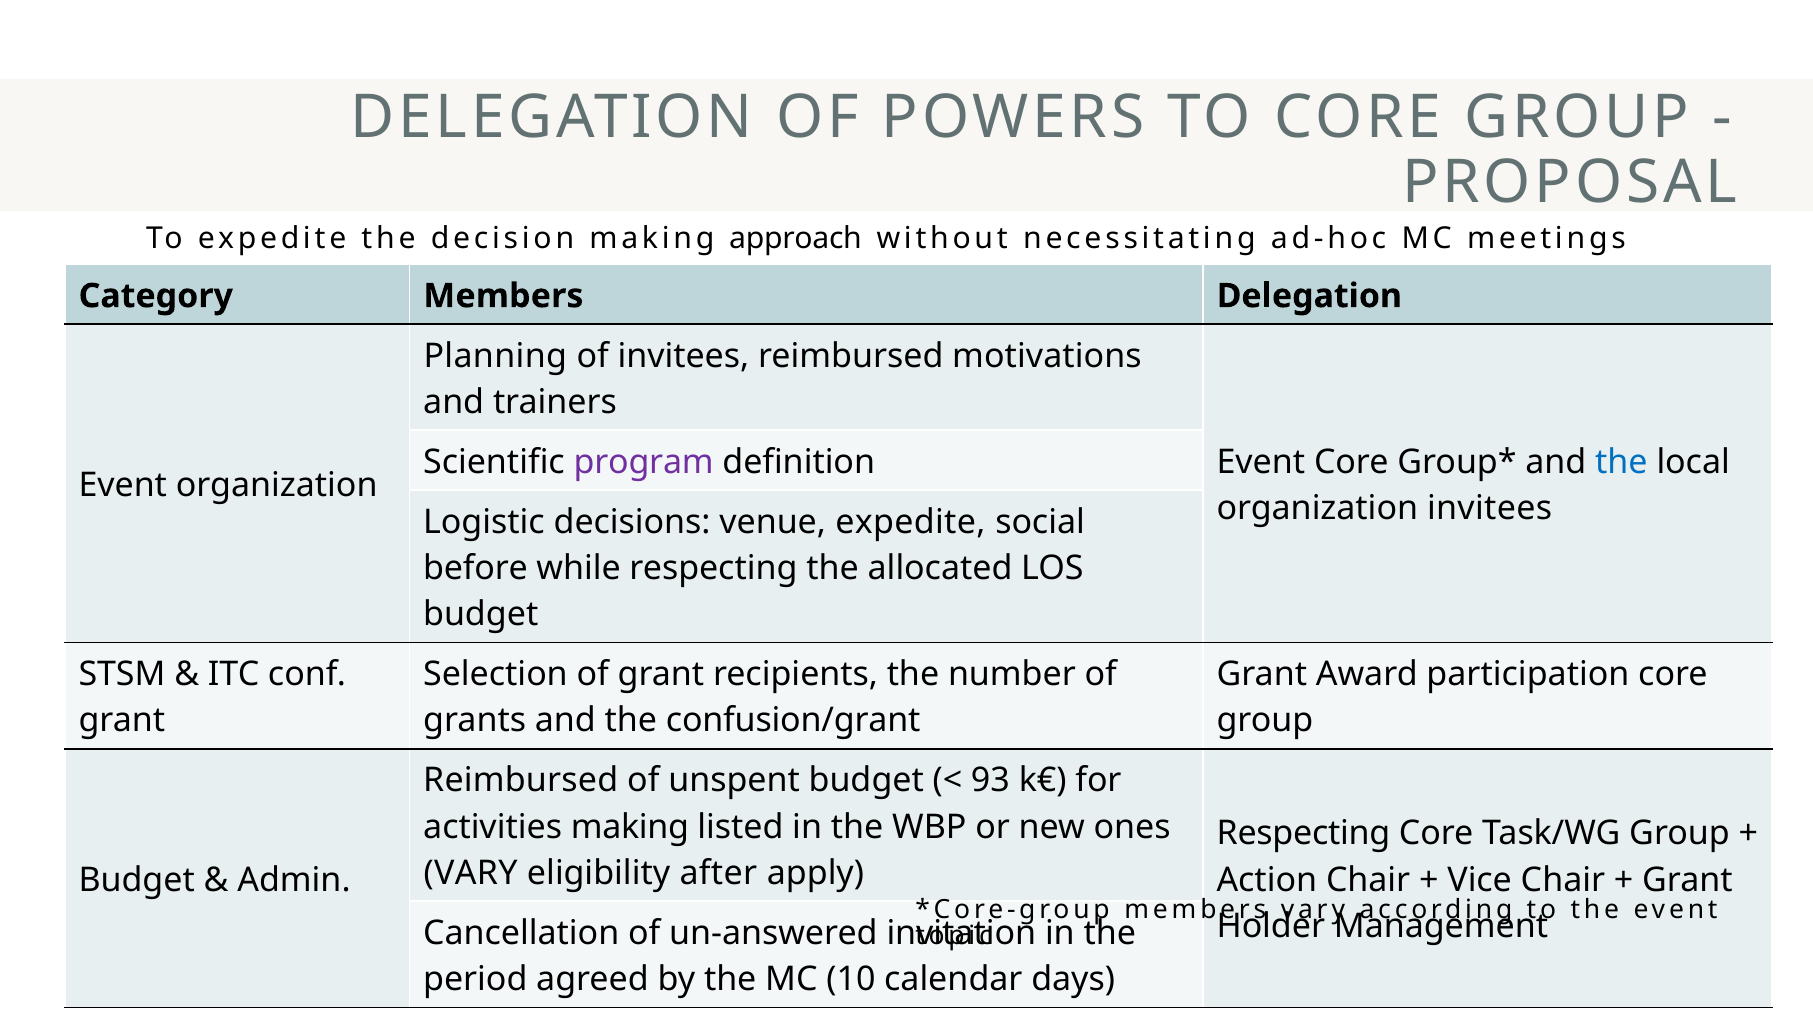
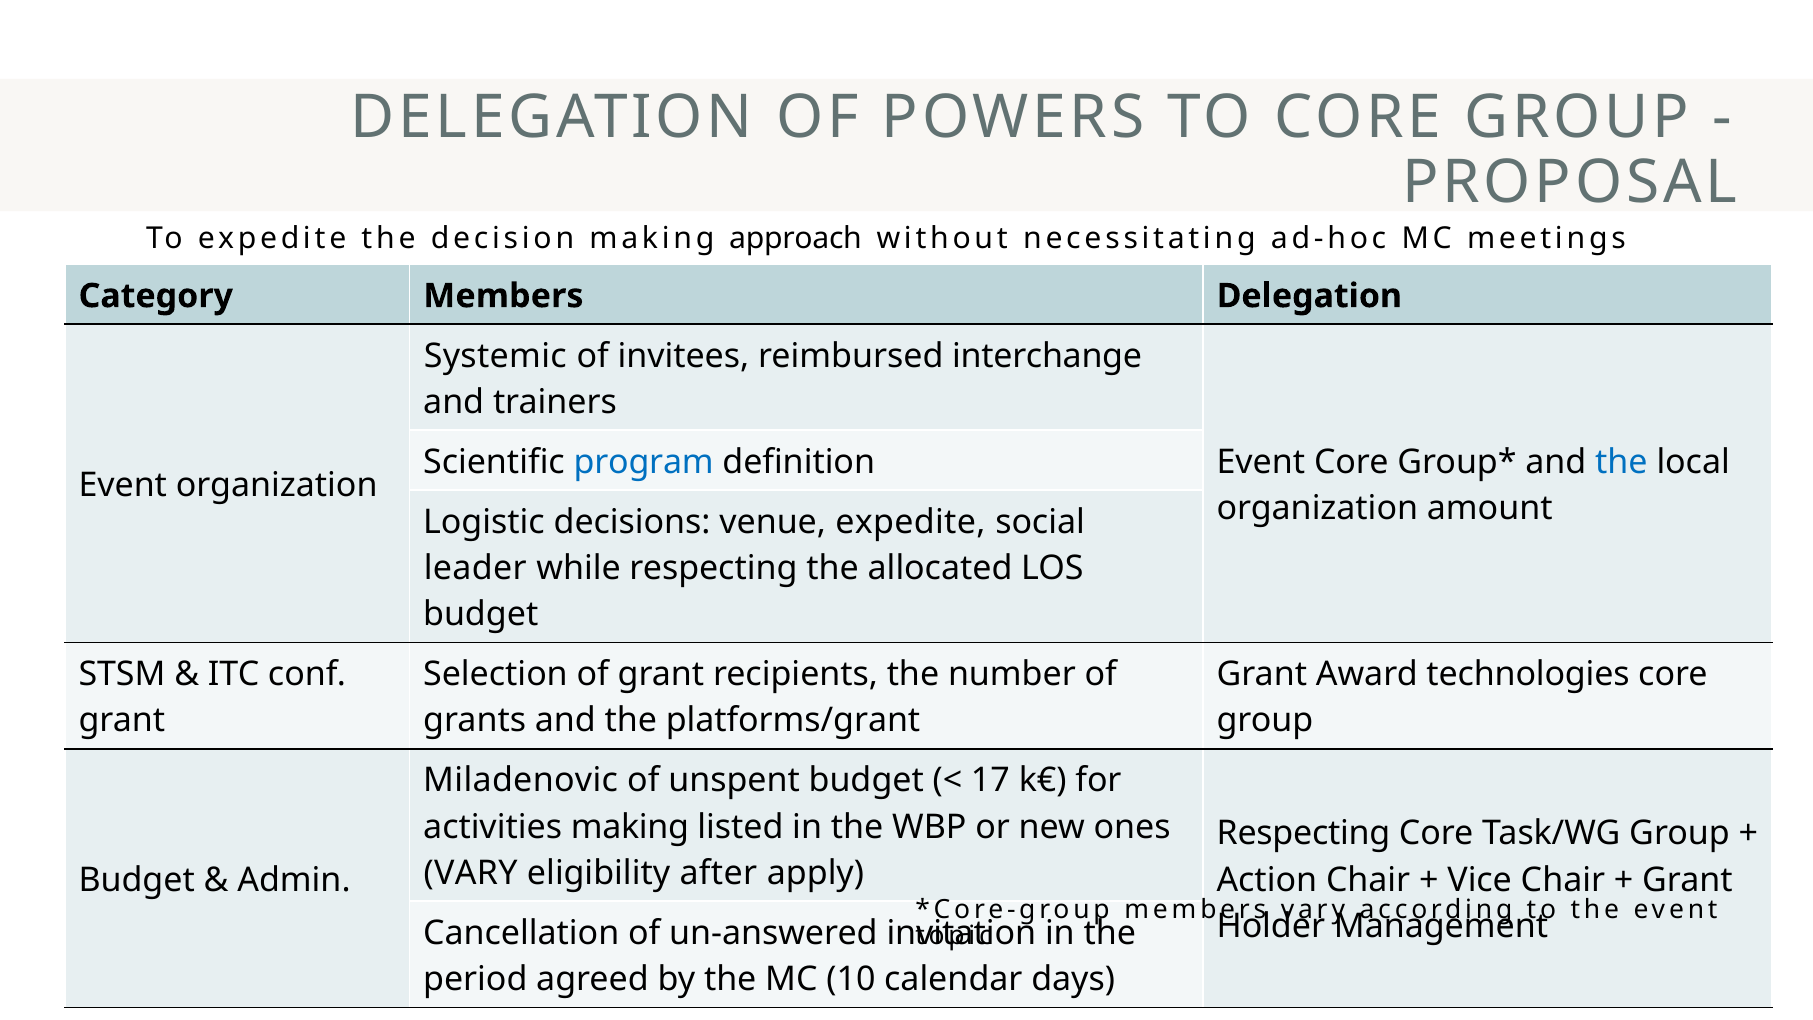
Planning: Planning -> Systemic (495, 356)
motivations: motivations -> interchange (1047, 356)
program colour: purple -> blue (644, 462)
organization invitees: invitees -> amount (1490, 508)
before: before -> leader (475, 568)
participation: participation -> technologies (1528, 674)
confusion/grant: confusion/grant -> platforms/grant (793, 721)
Reimbursed: Reimbursed -> Miladenovic (521, 780)
93: 93 -> 17 (990, 780)
